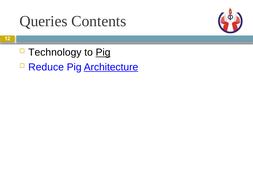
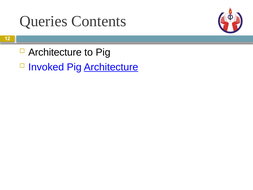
Technology: Technology -> Architecture (55, 52)
Pig underline: present -> none (103, 52)
Reduce: Reduce -> Invoked (46, 67)
